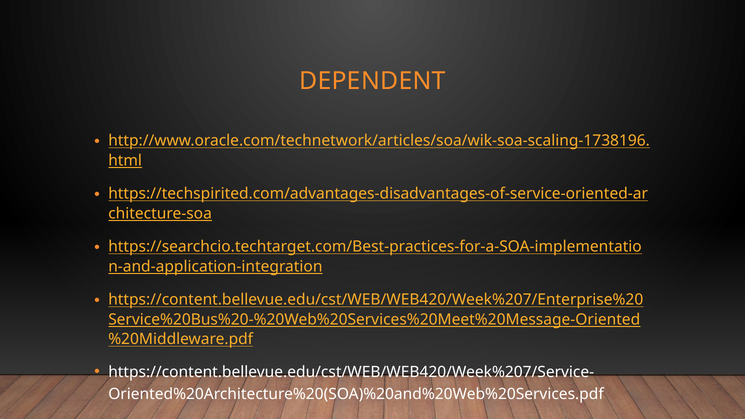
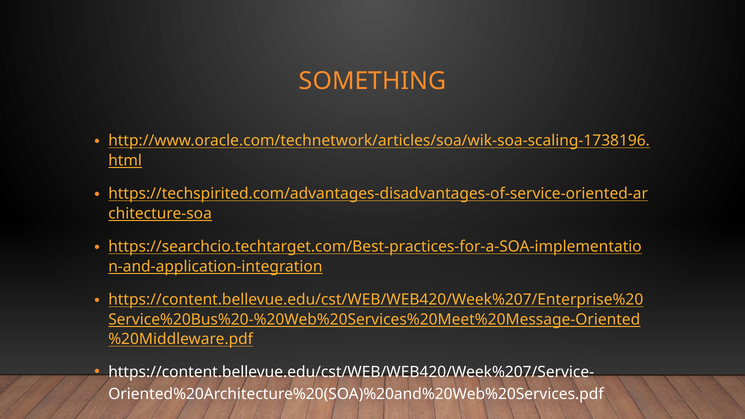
DEPENDENT: DEPENDENT -> SOMETHING (373, 81)
